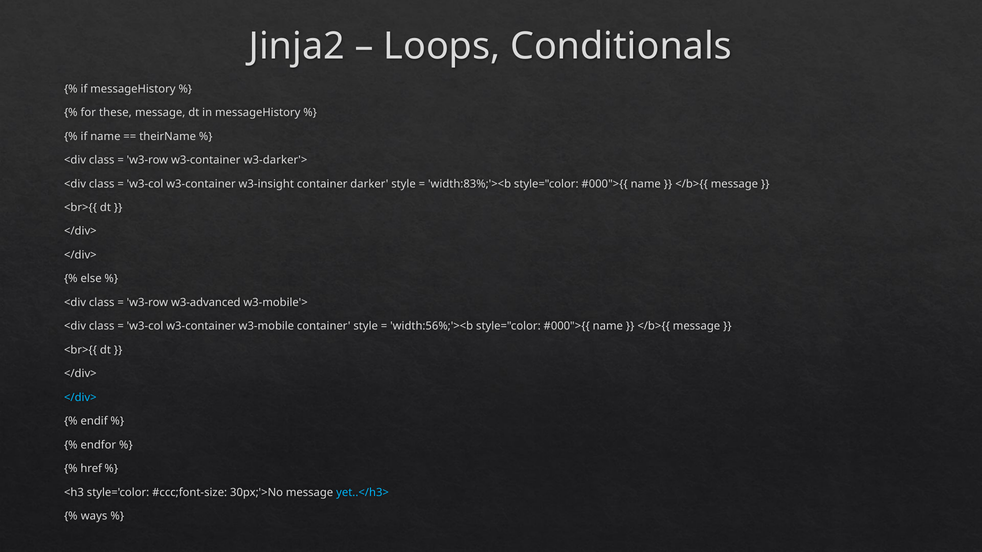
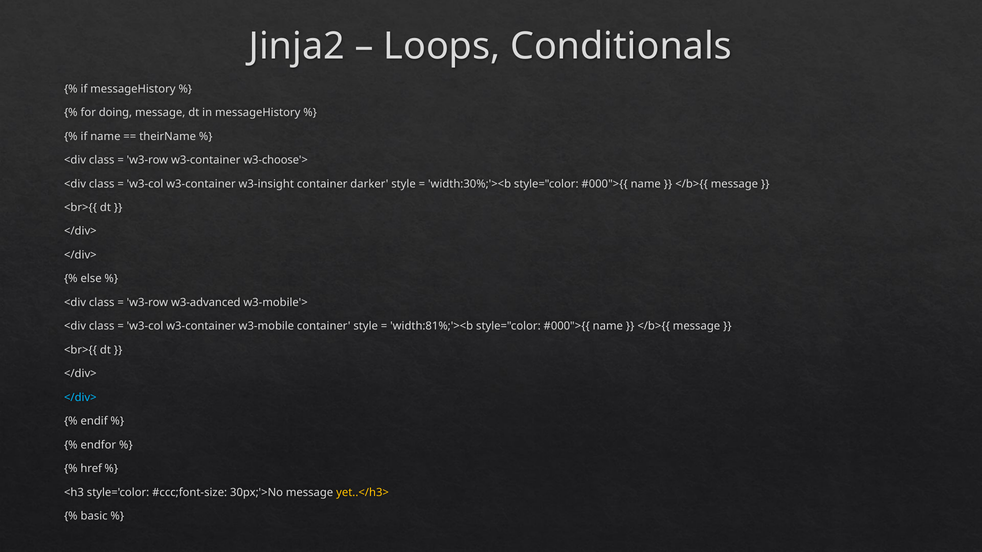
these: these -> doing (115, 113)
w3-darker'>: w3-darker'> -> w3-choose'> (276, 160)
width:83%;'><b: width:83%;'><b -> width:30%;'><b (470, 184)
width:56%;'><b: width:56%;'><b -> width:81%;'><b (432, 326)
yet..</h3> colour: light blue -> yellow (363, 493)
ways: ways -> basic (94, 516)
